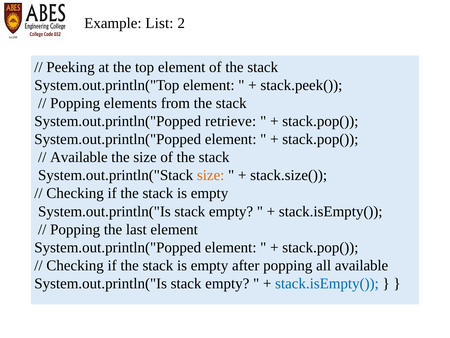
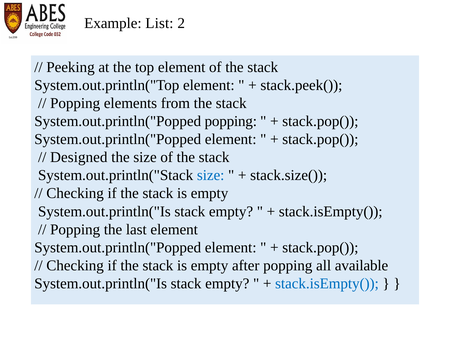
System.out.println("Popped retrieve: retrieve -> popping (231, 121)
Available: Available -> Designed (79, 157)
size colour: orange -> blue (211, 175)
